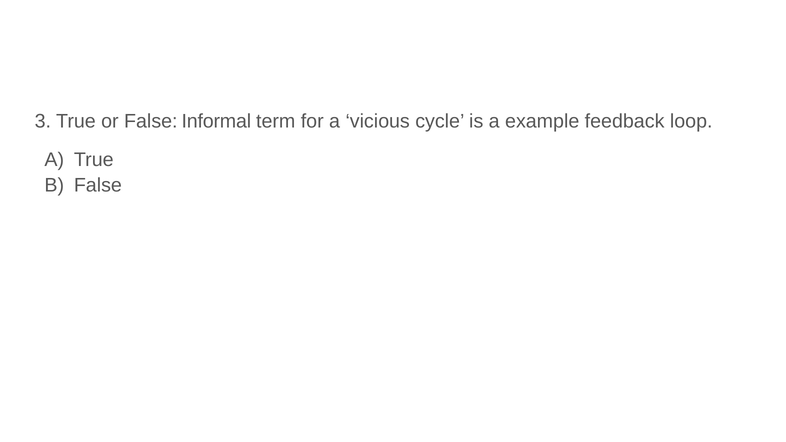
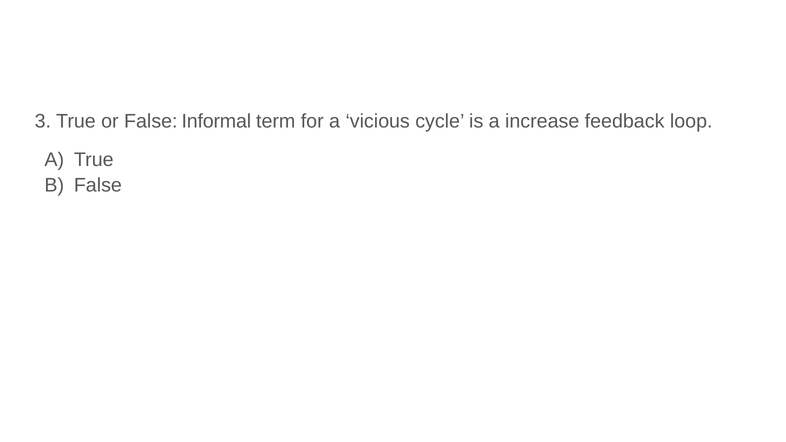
example: example -> increase (542, 122)
